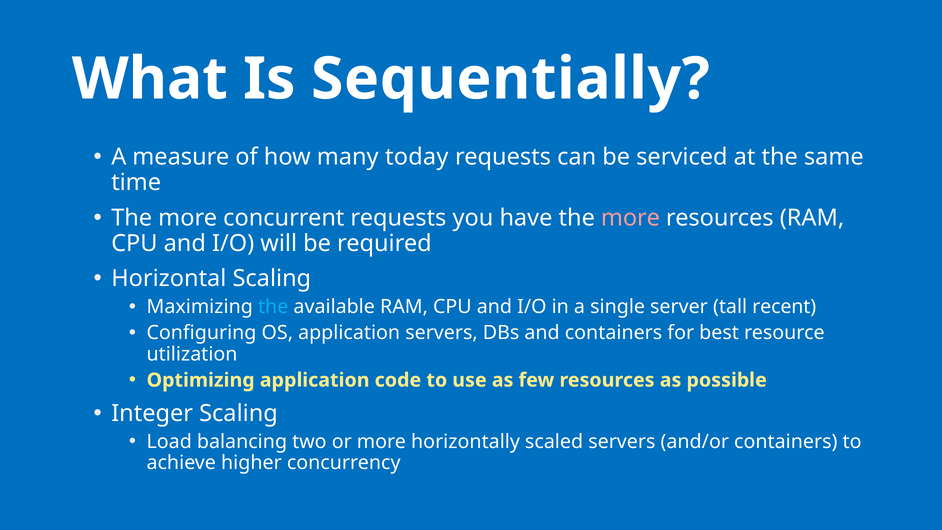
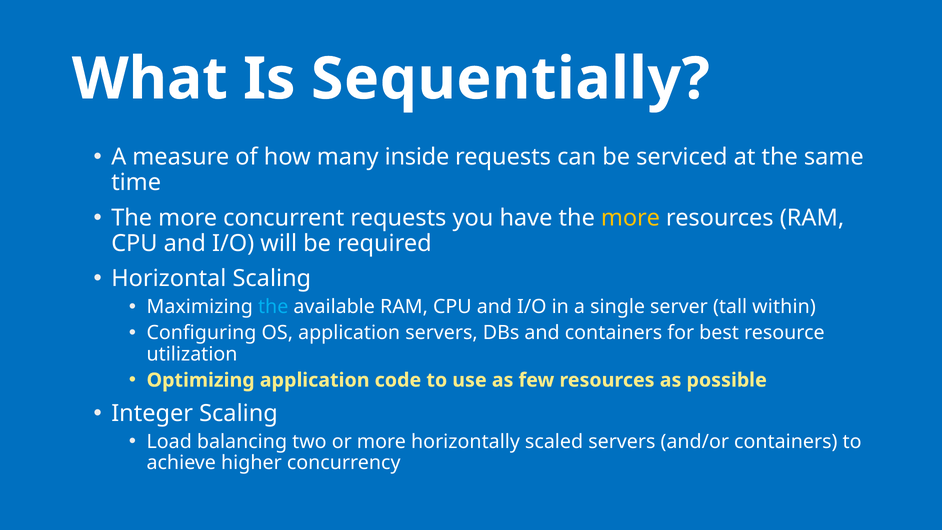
today: today -> inside (417, 157)
more colour: pink -> yellow (630, 218)
recent: recent -> within (784, 307)
